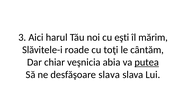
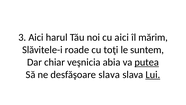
cu eşti: eşti -> aici (122, 37)
cântăm: cântăm -> suntem (147, 50)
Lui underline: none -> present (153, 74)
